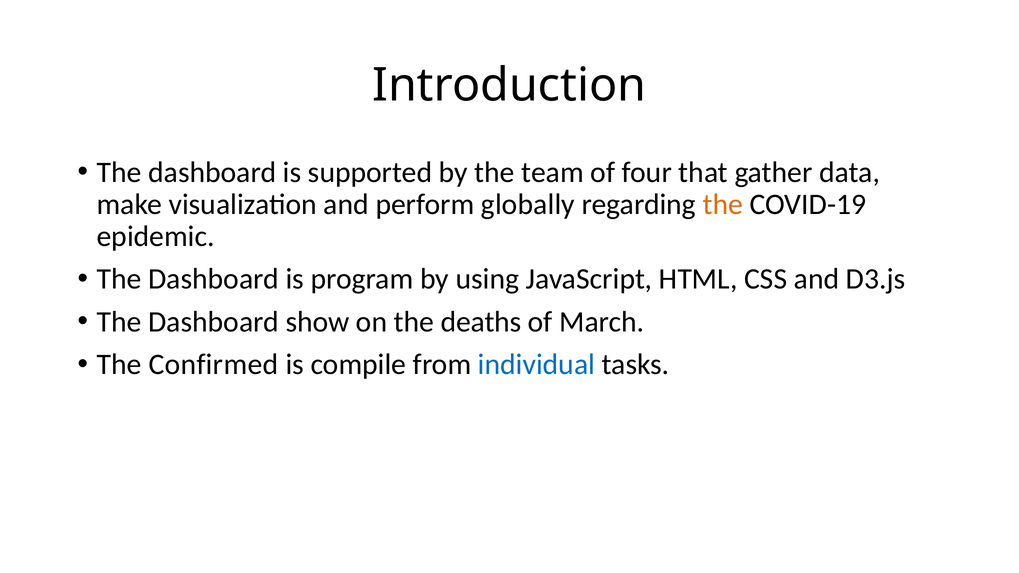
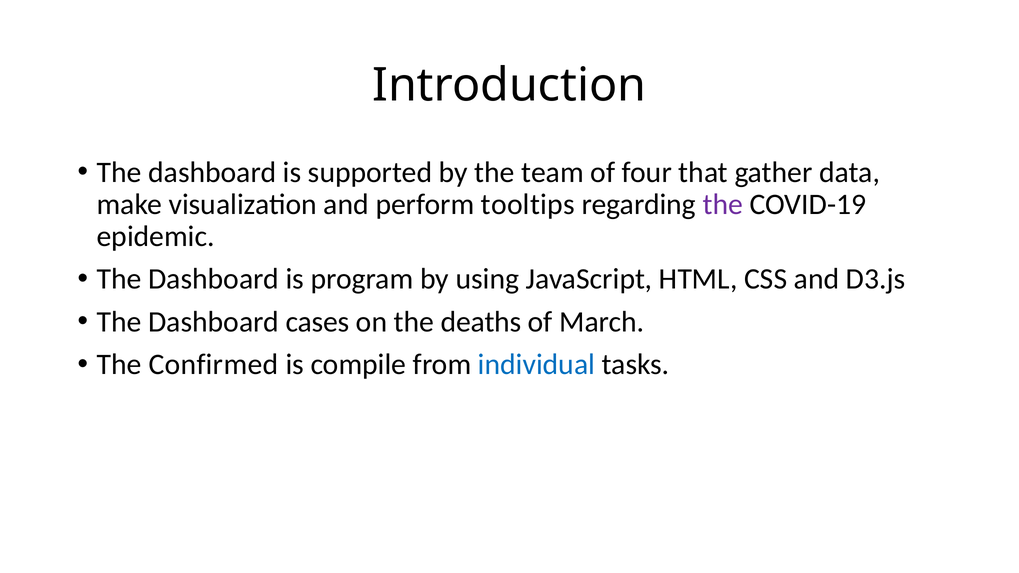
globally: globally -> tooltips (528, 204)
the colour: orange -> purple (723, 204)
show: show -> cases (318, 322)
